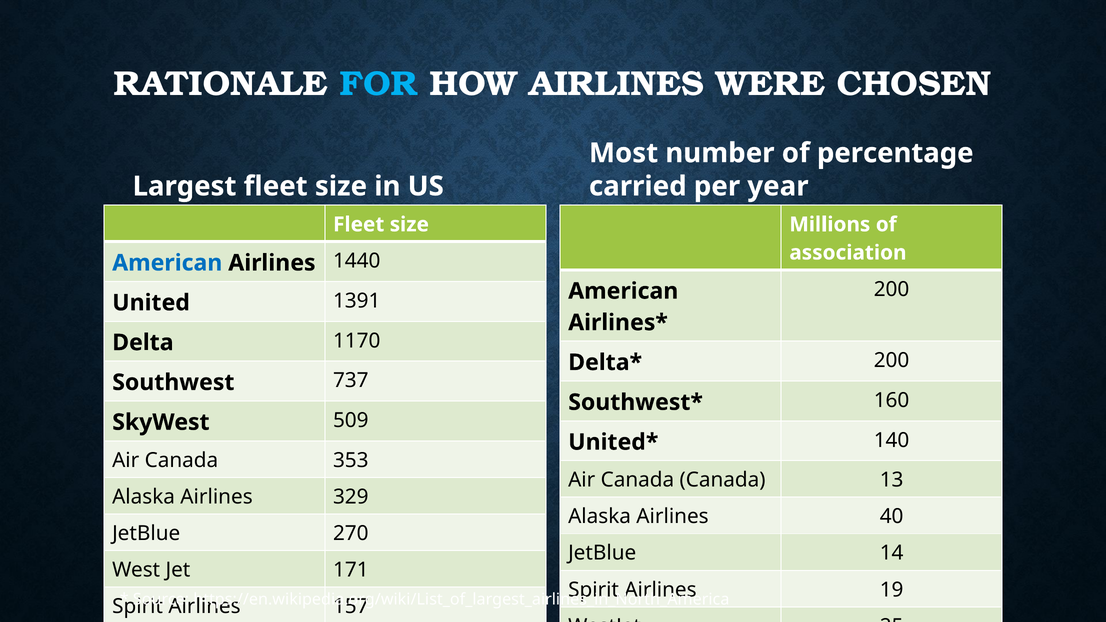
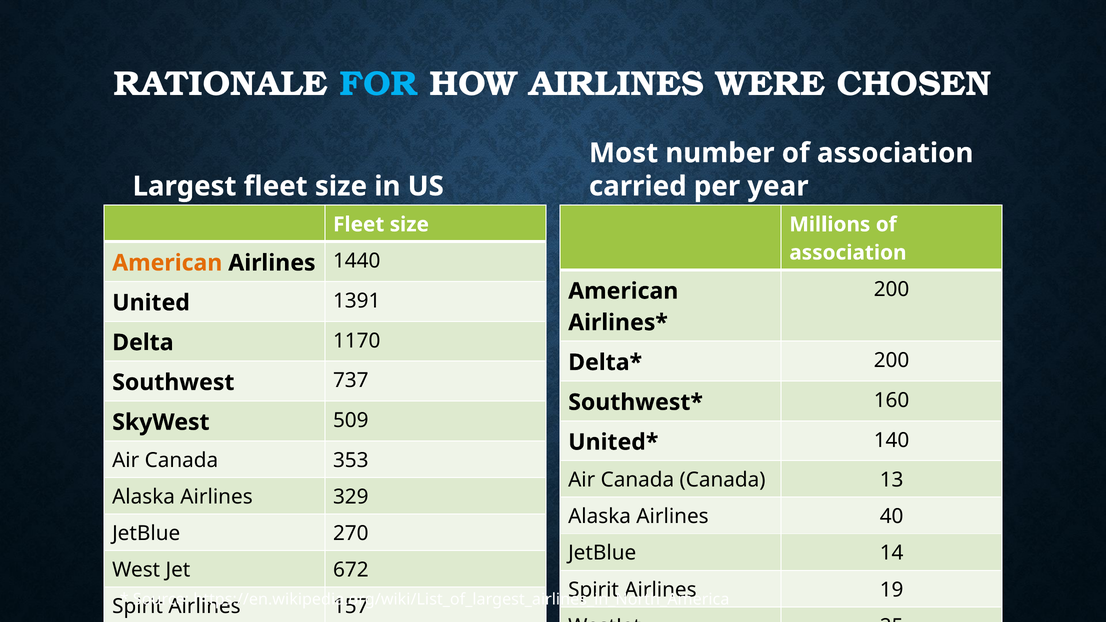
number of percentage: percentage -> association (895, 153)
American colour: blue -> orange (167, 263)
171: 171 -> 672 (351, 570)
